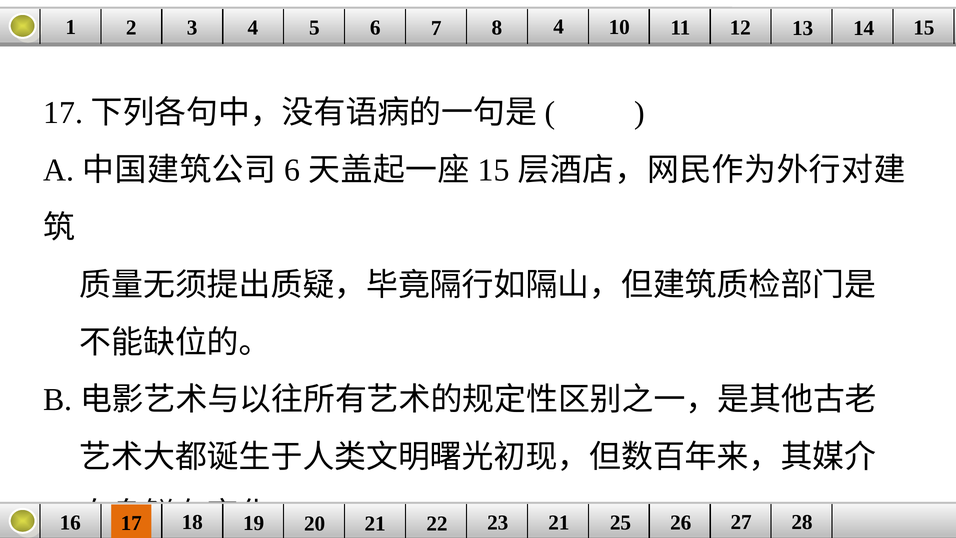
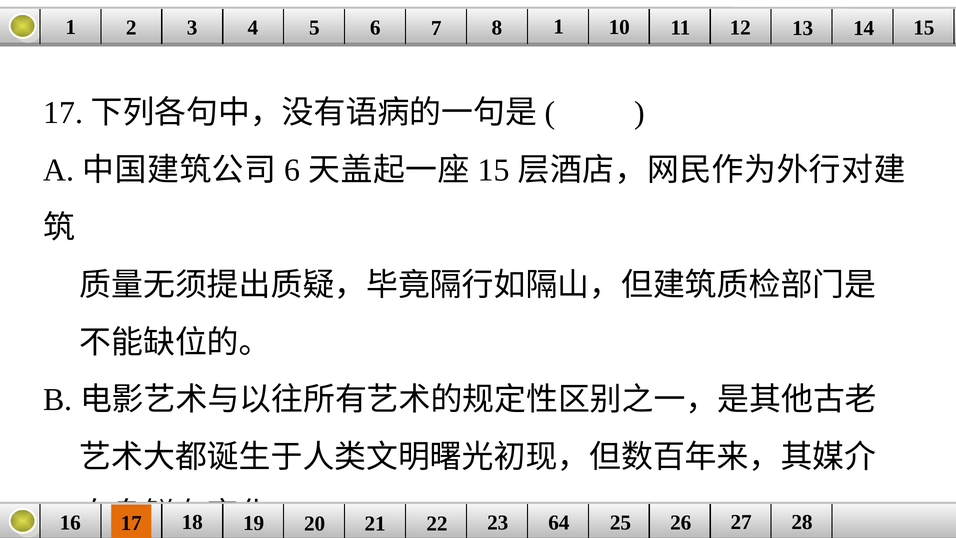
8 4: 4 -> 1 (559, 27)
23 21: 21 -> 64 (559, 522)
